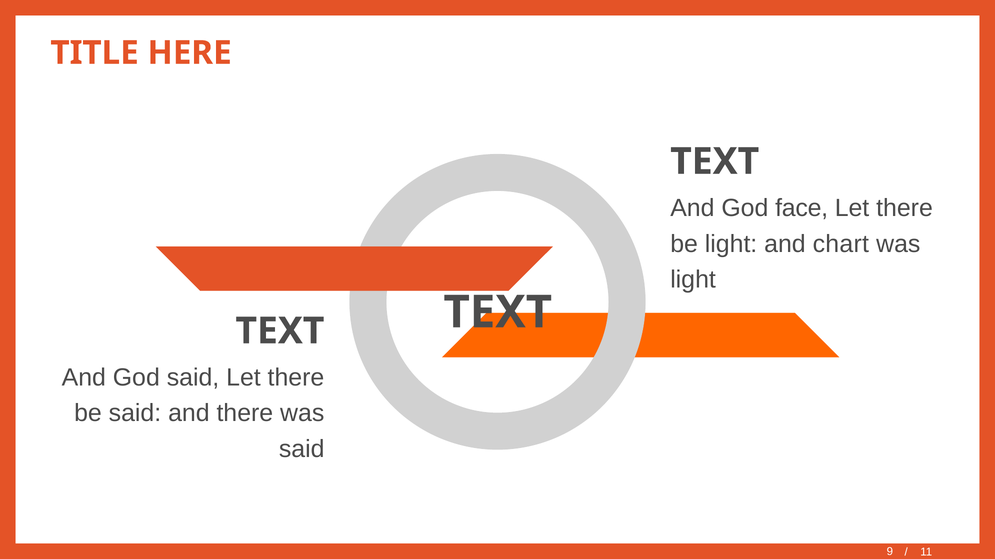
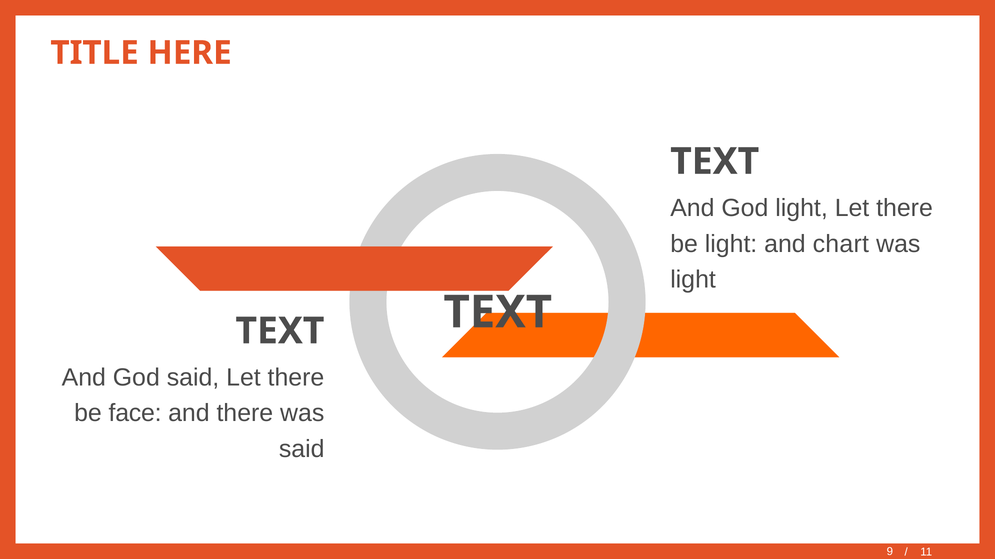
God face: face -> light (802, 208)
be said: said -> face (135, 414)
